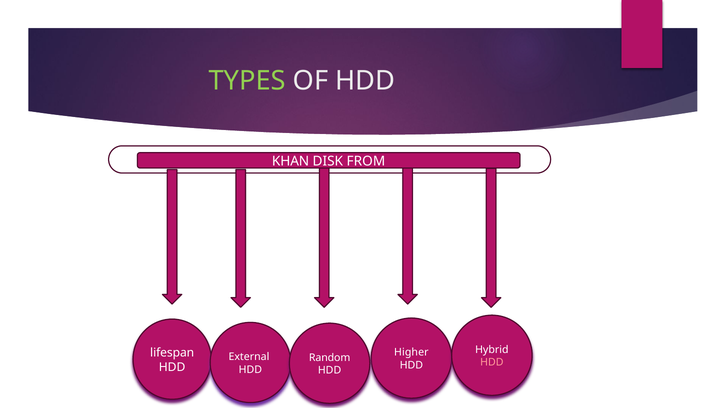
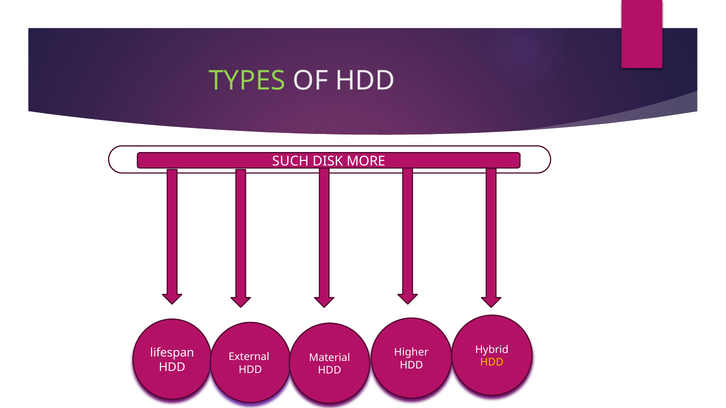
KHAN: KHAN -> SUCH (290, 161)
FROM: FROM -> MORE (366, 161)
Random: Random -> Material (330, 358)
HDD colour: pink -> yellow (492, 363)
